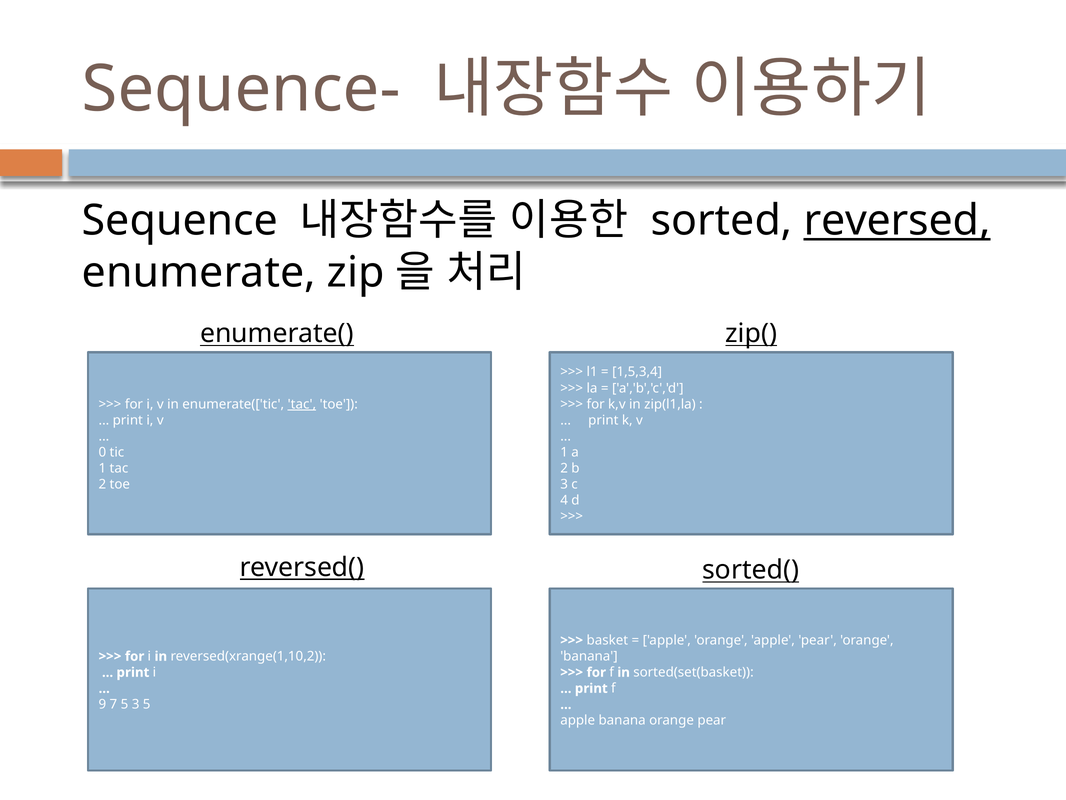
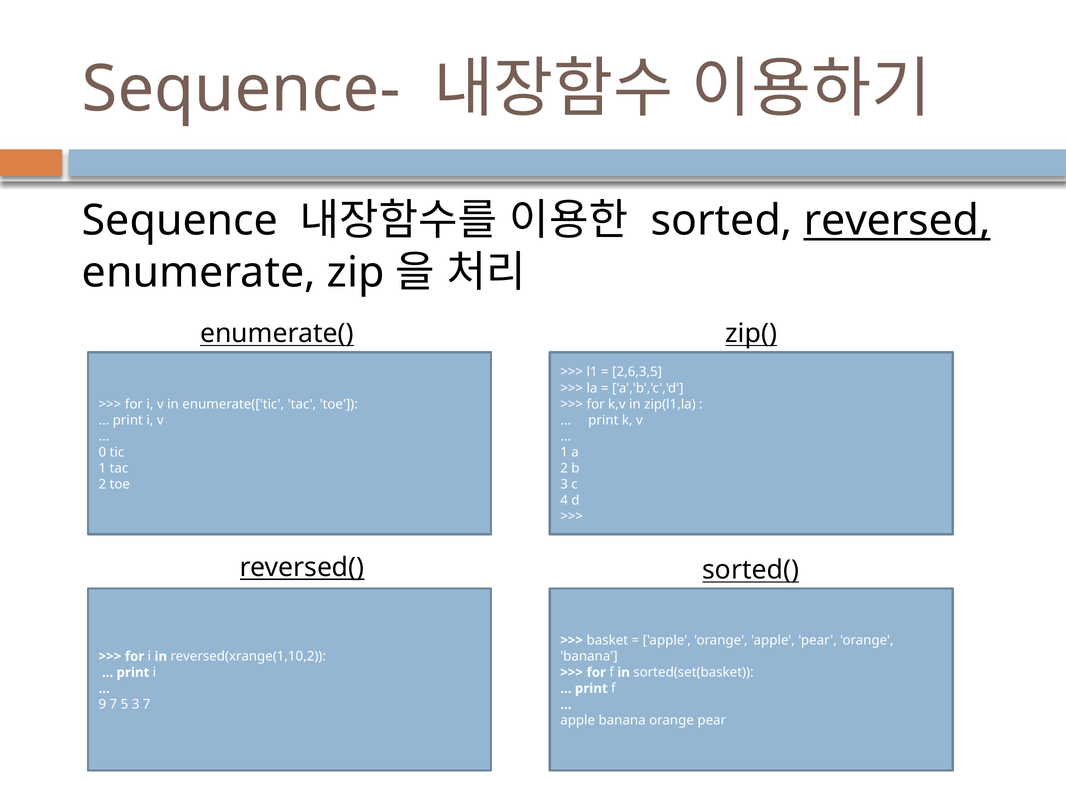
1,5,3,4: 1,5,3,4 -> 2,6,3,5 (637, 372)
tac underline: present -> none (302, 404)
3 5: 5 -> 7 (147, 704)
